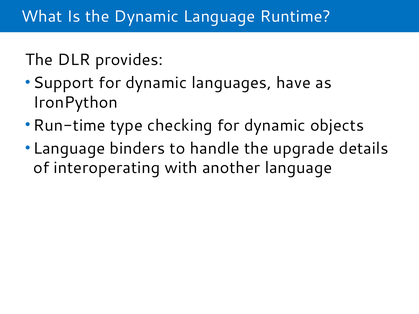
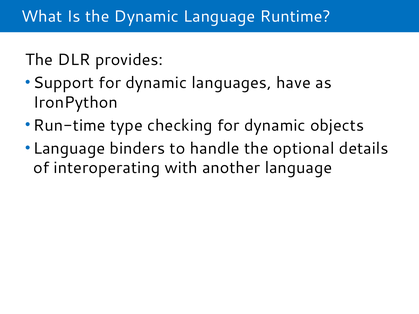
upgrade: upgrade -> optional (304, 149)
